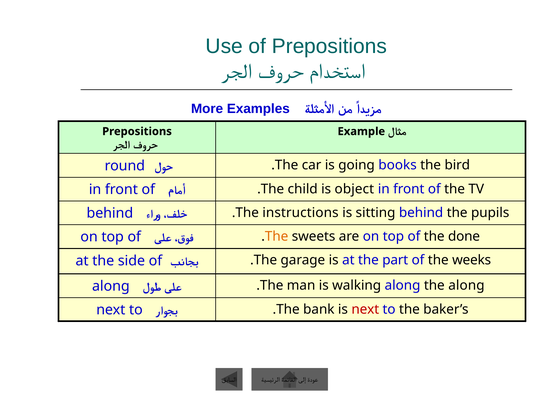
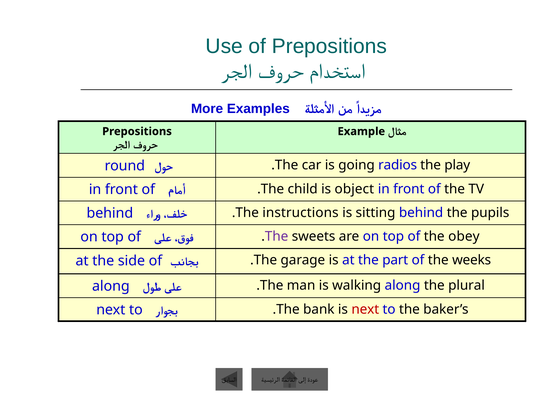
books: books -> radios (398, 165)
bird: bird -> play (457, 165)
The colour: orange -> purple (277, 237)
done: done -> obey (464, 237)
the along: along -> plural (467, 286)
